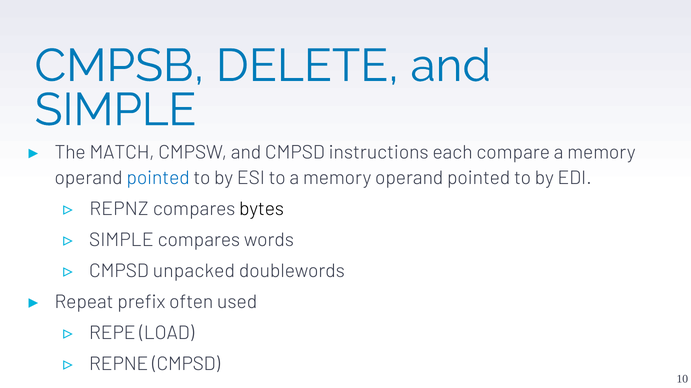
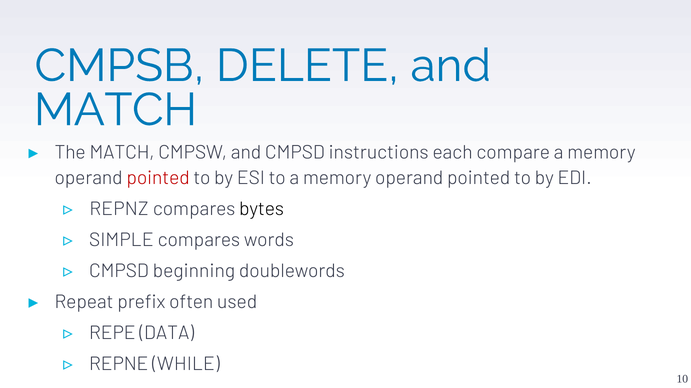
SIMPLE: SIMPLE -> MATCH (115, 110)
pointed colour: blue -> red (158, 178)
unpacked: unpacked -> beginning (194, 272)
LOAD: LOAD -> DATA (167, 334)
REPNE CMPSD: CMPSD -> WHILE (186, 365)
